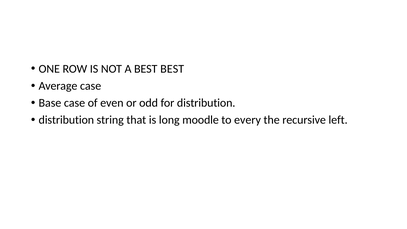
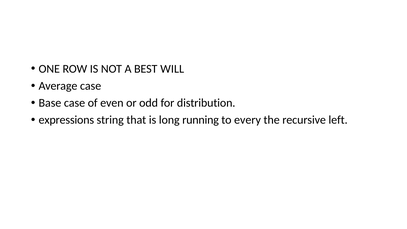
BEST BEST: BEST -> WILL (172, 69)
distribution: distribution -> expressions (66, 120)
moodle: moodle -> running (201, 120)
